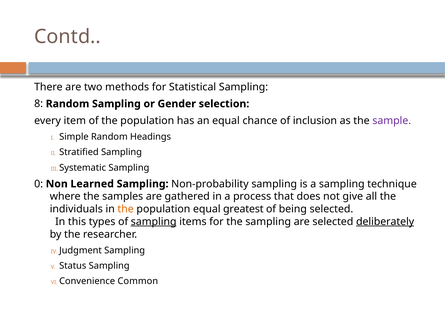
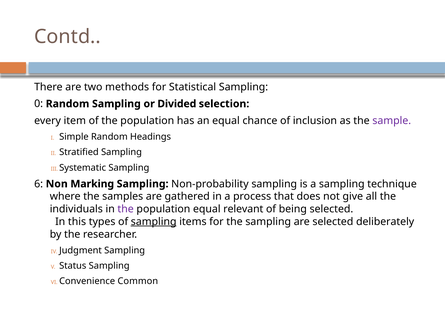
8: 8 -> 0 (39, 104)
Gender: Gender -> Divided (177, 104)
0: 0 -> 6 (39, 184)
Learned: Learned -> Marking (92, 184)
the colour: orange -> purple (126, 210)
greatest: greatest -> relevant (243, 210)
deliberately underline: present -> none (385, 222)
